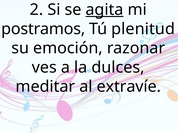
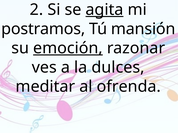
plenitud: plenitud -> mansión (143, 29)
emoción underline: none -> present (68, 48)
extravíe: extravíe -> ofrenda (129, 87)
